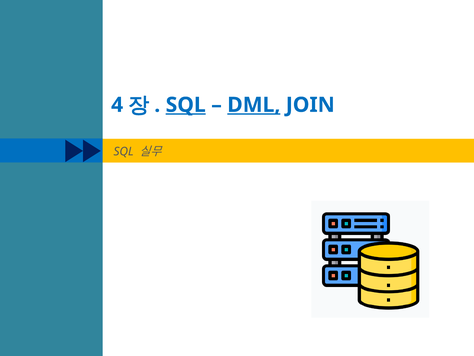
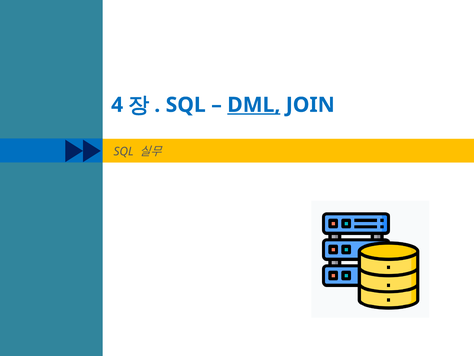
SQL underline: present -> none (186, 105)
